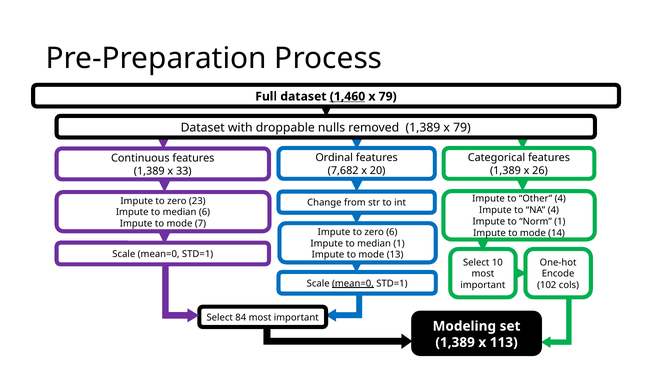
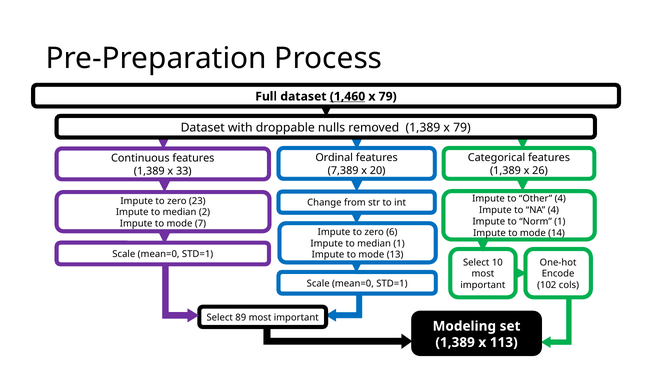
7,682: 7,682 -> 7,389 (343, 171)
median 6: 6 -> 2 (205, 212)
mean=0 underline: present -> none (353, 284)
84: 84 -> 89 (241, 318)
